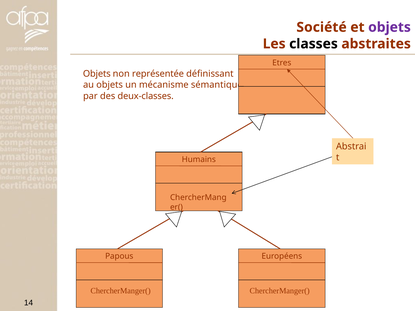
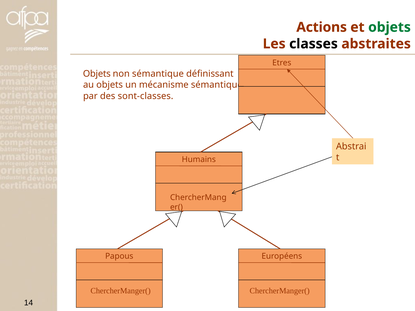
Société: Société -> Actions (322, 27)
objets colour: purple -> green (389, 27)
non représentée: représentée -> sémantique (158, 74)
deux-classes: deux-classes -> sont-classes (146, 96)
